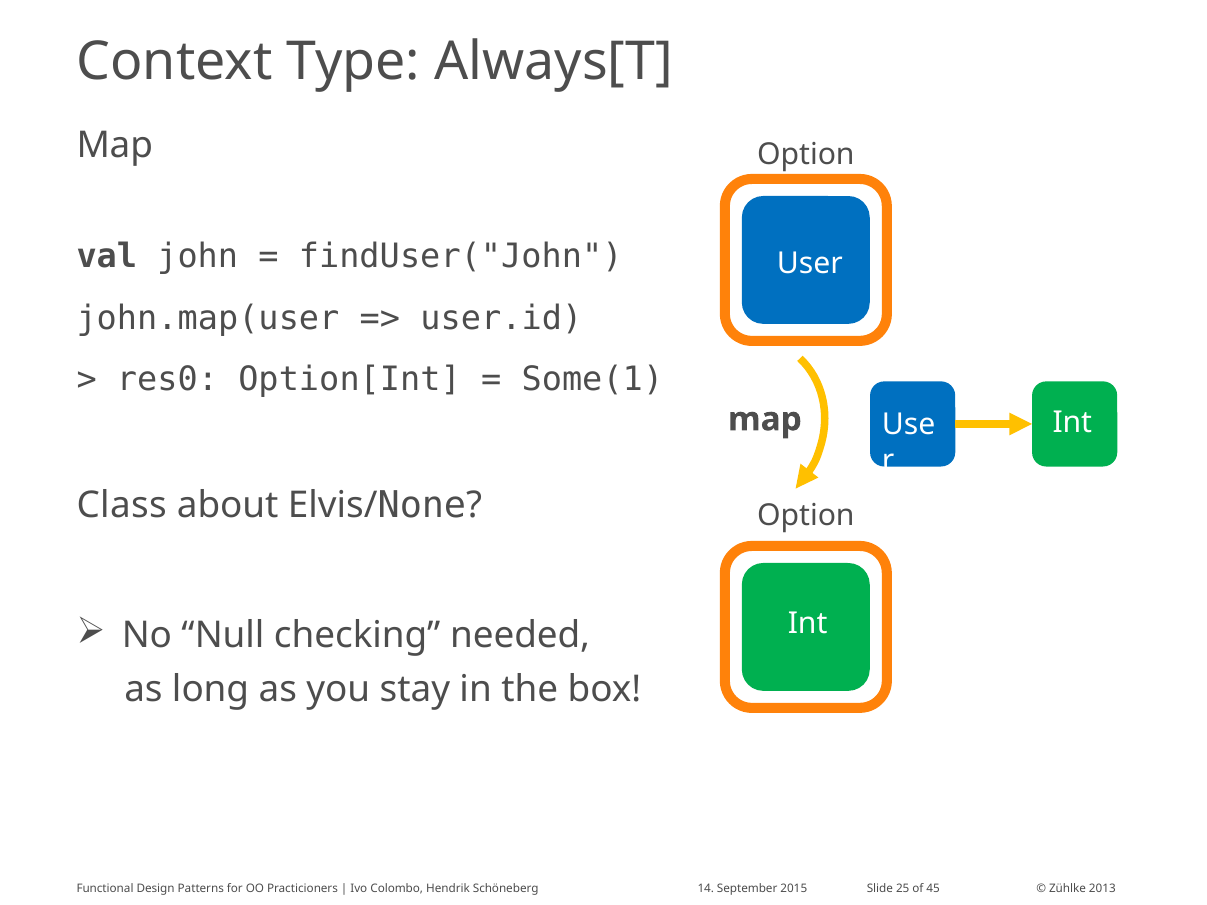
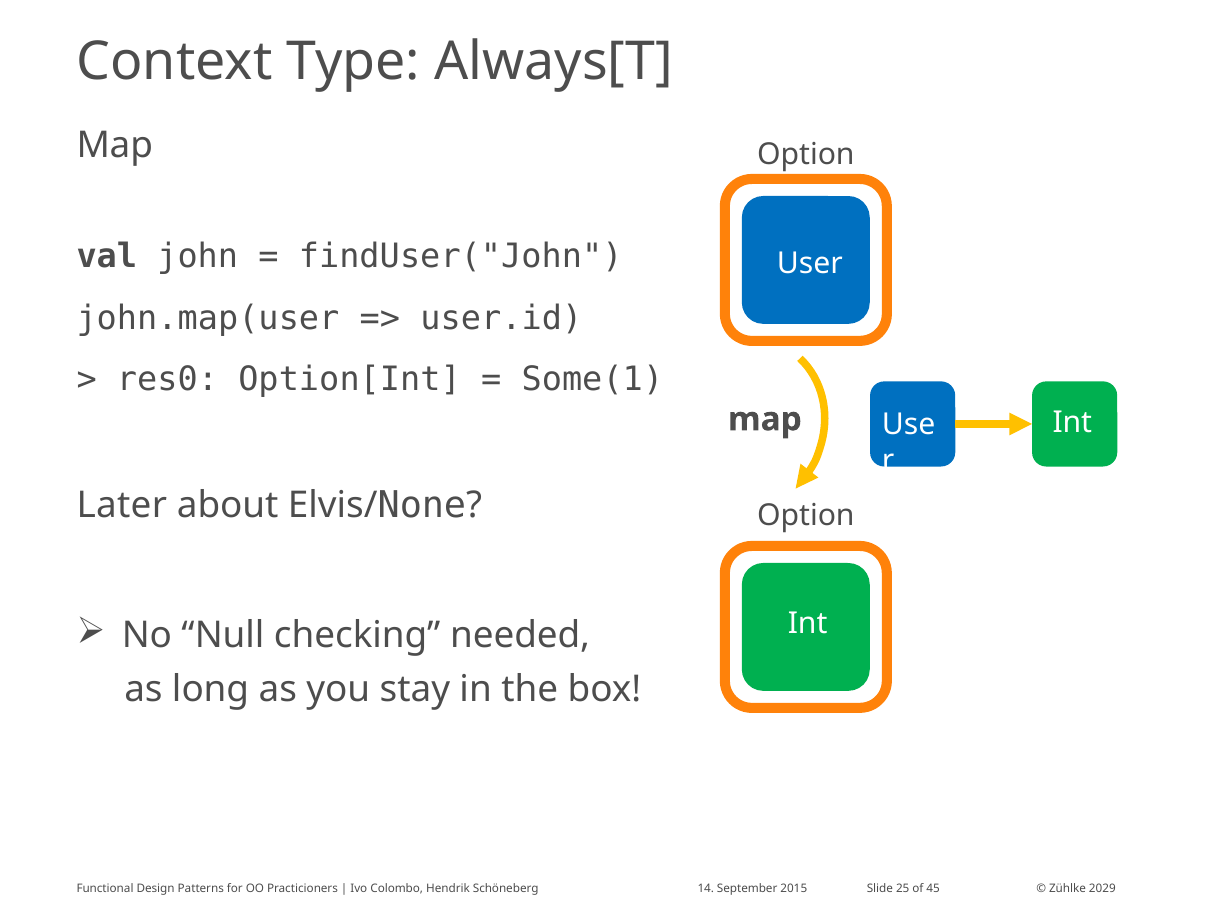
Class: Class -> Later (122, 505)
2013: 2013 -> 2029 (1102, 889)
